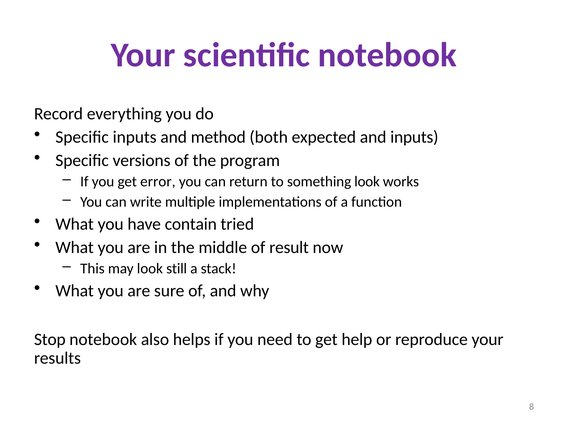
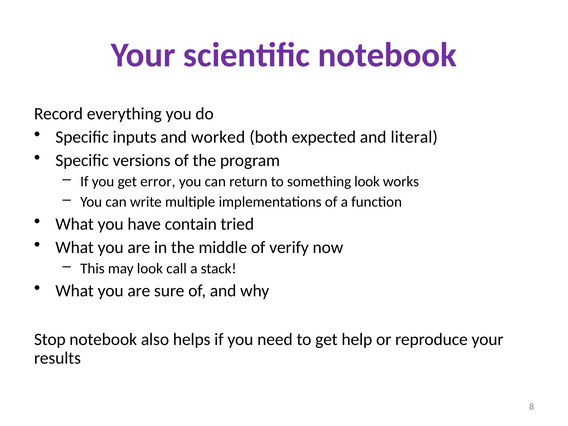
method: method -> worked (218, 137)
and inputs: inputs -> literal (414, 137)
result: result -> verify (289, 247)
still: still -> call (177, 268)
